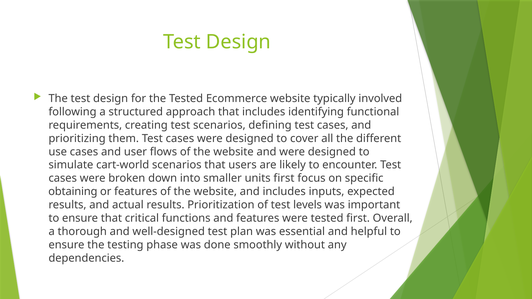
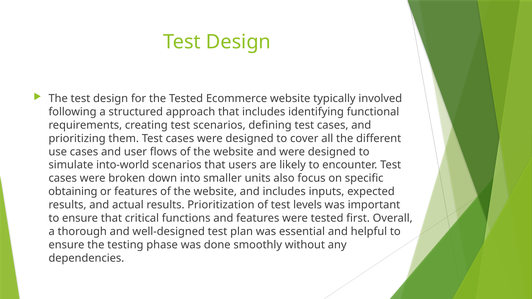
cart-world: cart-world -> into-world (123, 165)
units first: first -> also (284, 178)
